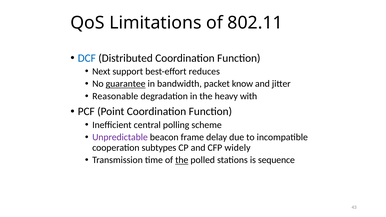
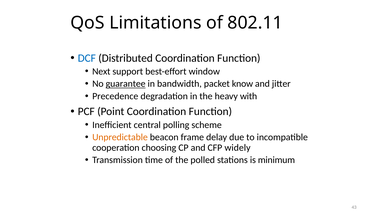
reduces: reduces -> window (204, 71)
Reasonable: Reasonable -> Precedence (115, 96)
Unpredictable colour: purple -> orange (120, 137)
subtypes: subtypes -> choosing (159, 148)
the underline: present -> none (182, 160)
sequence: sequence -> minimum (276, 160)
